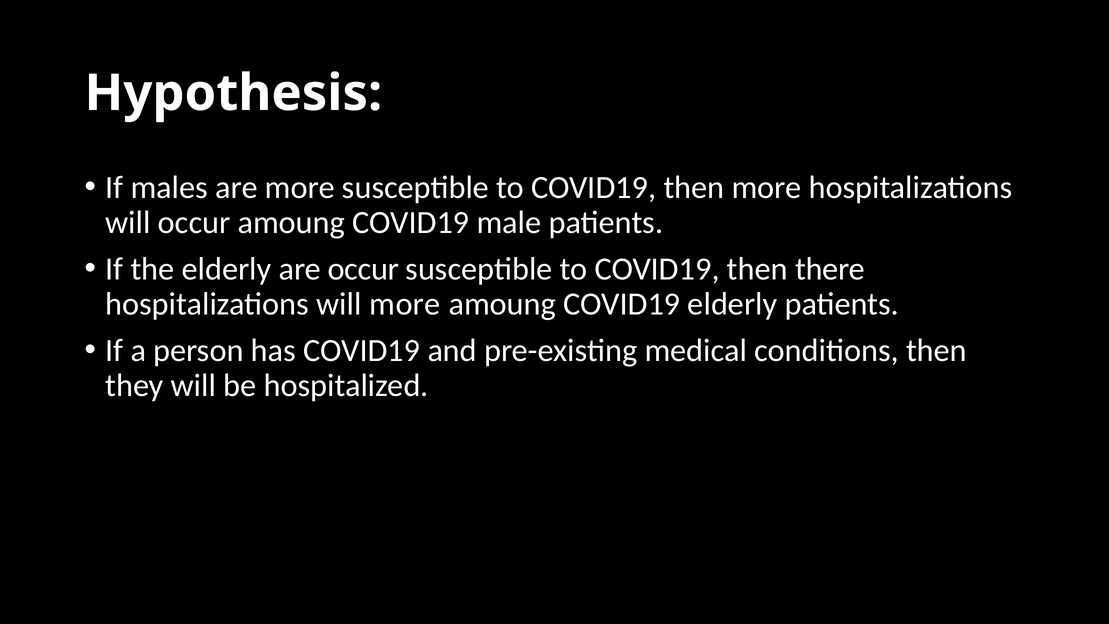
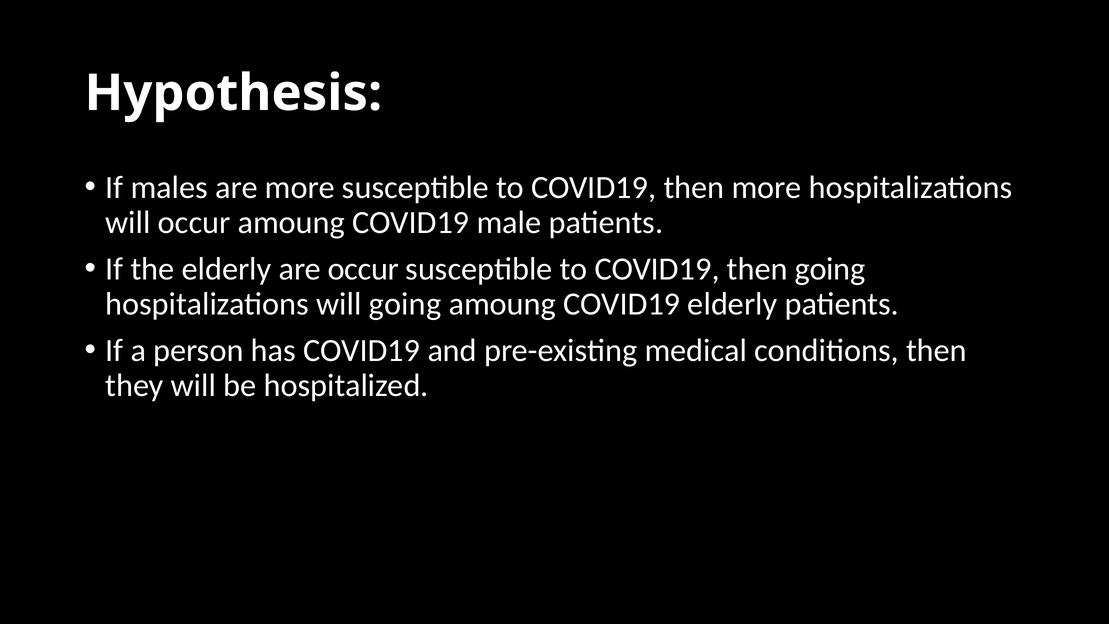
then there: there -> going (830, 269)
will more: more -> going (405, 304)
